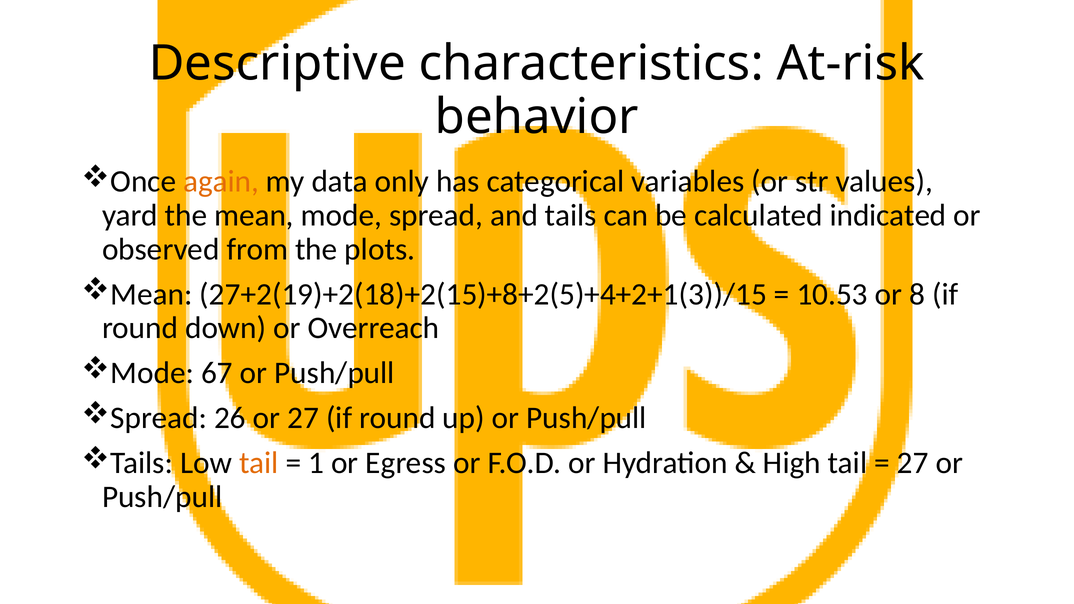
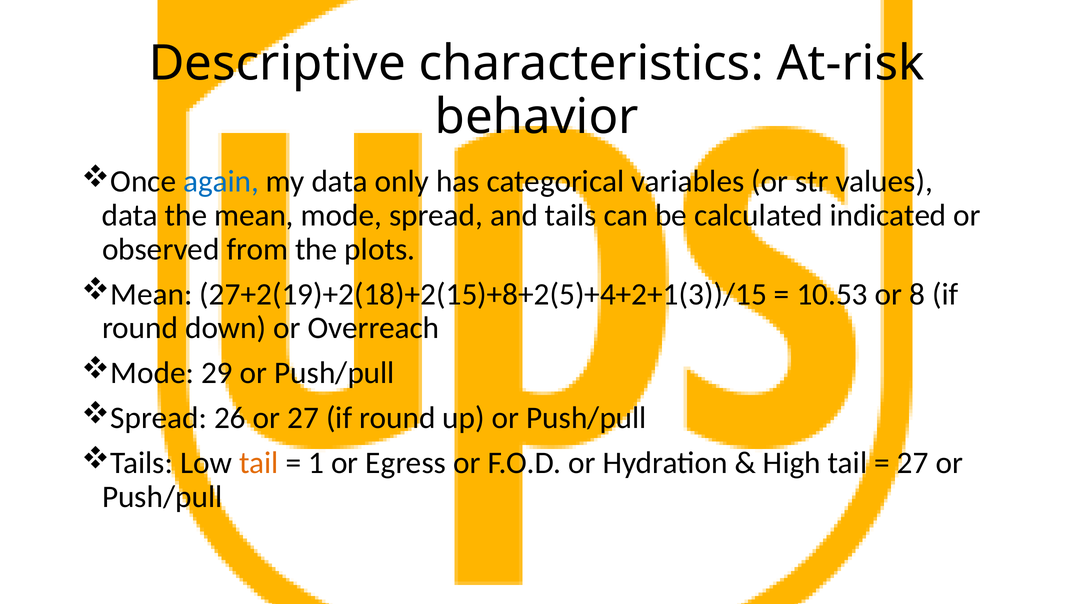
again colour: orange -> blue (221, 182)
yard: yard -> data (130, 215)
67: 67 -> 29 (217, 373)
